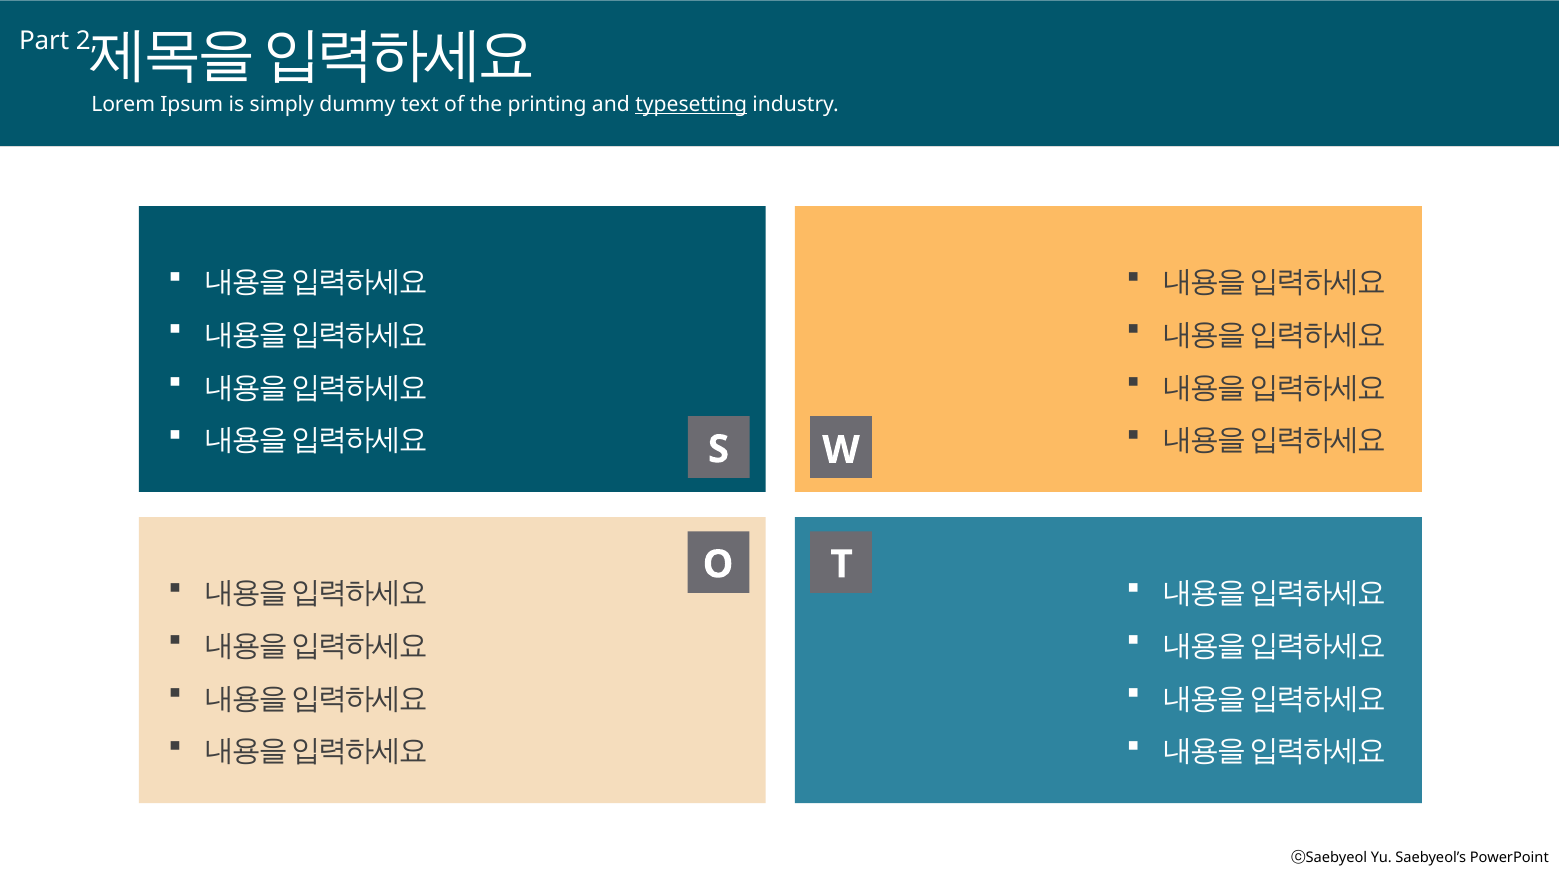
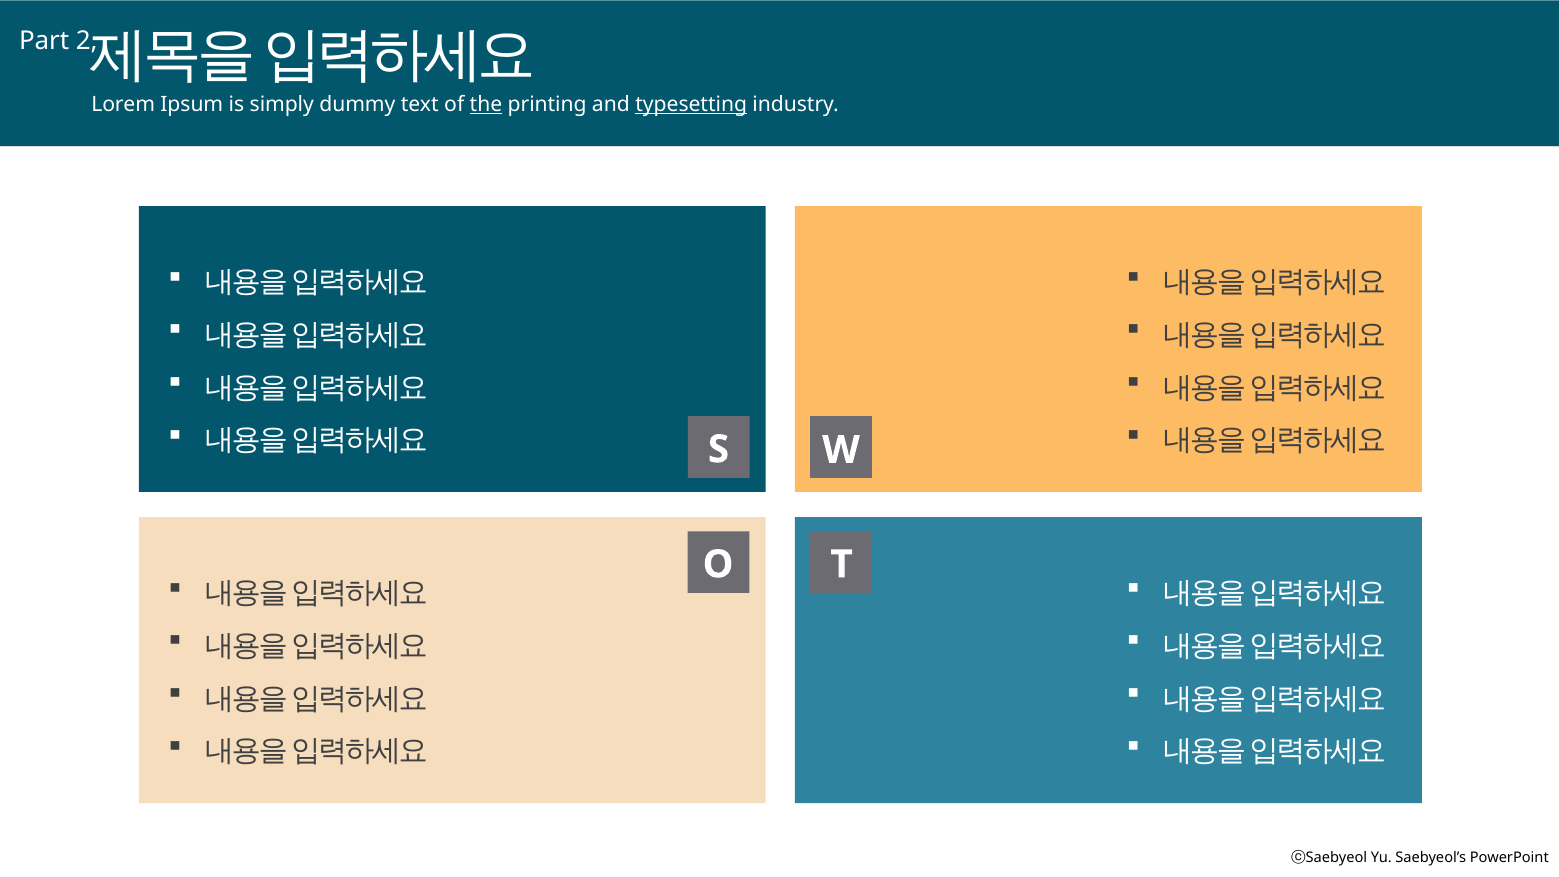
the underline: none -> present (486, 104)
